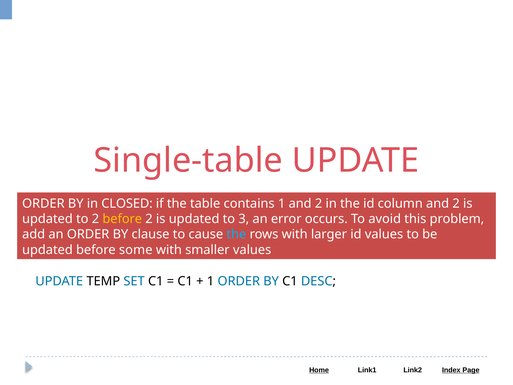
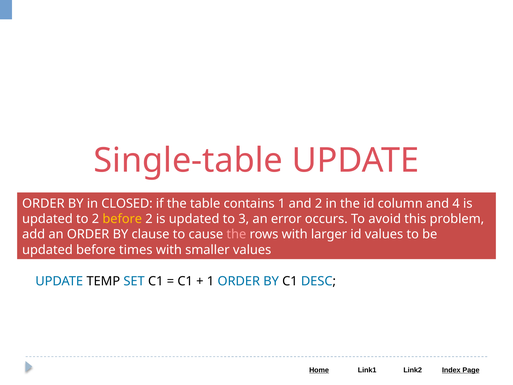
column and 2: 2 -> 4 (456, 203)
the colour: light blue -> pink (236, 234)
some: some -> times (136, 250)
